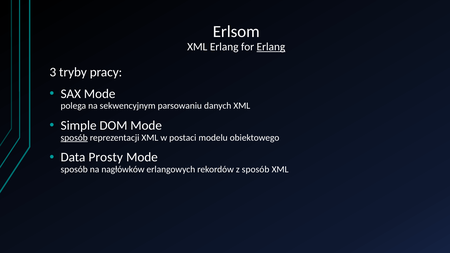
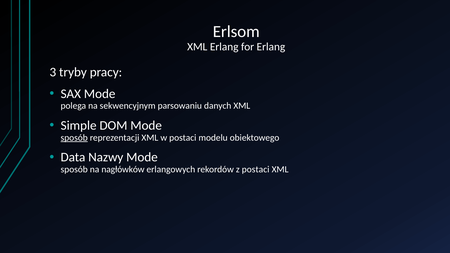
Erlang underline: present -> none (271, 47)
Prosty: Prosty -> Nazwy (106, 157)
z sposób: sposób -> postaci (256, 170)
